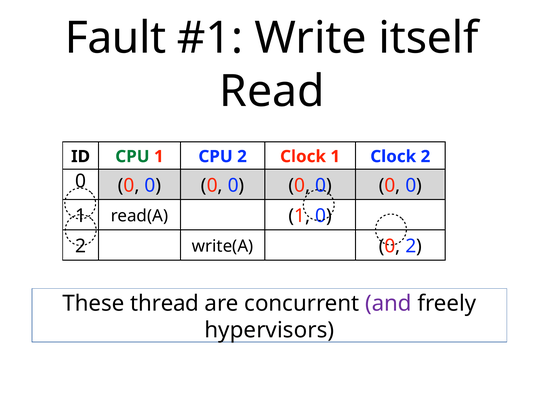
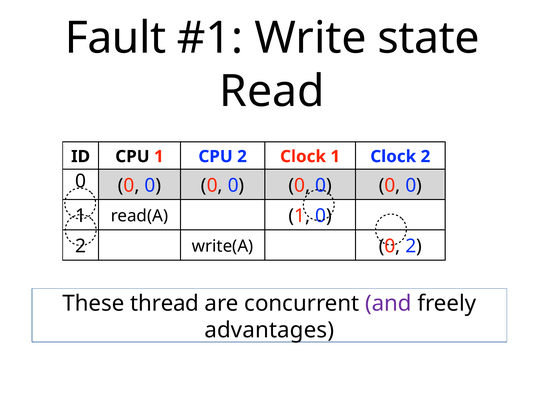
itself: itself -> state (429, 38)
CPU colour: green -> black (132, 157)
hypervisors: hypervisors -> advantages (269, 330)
